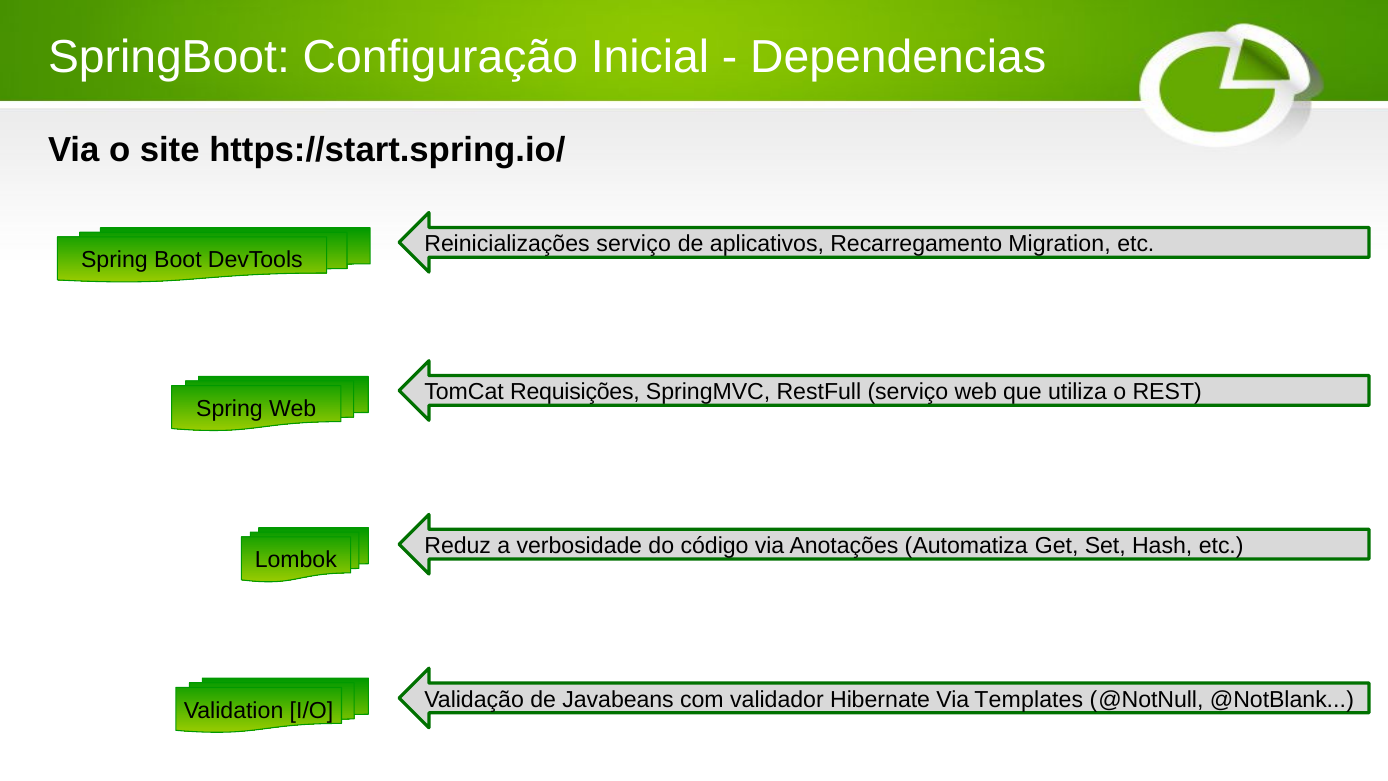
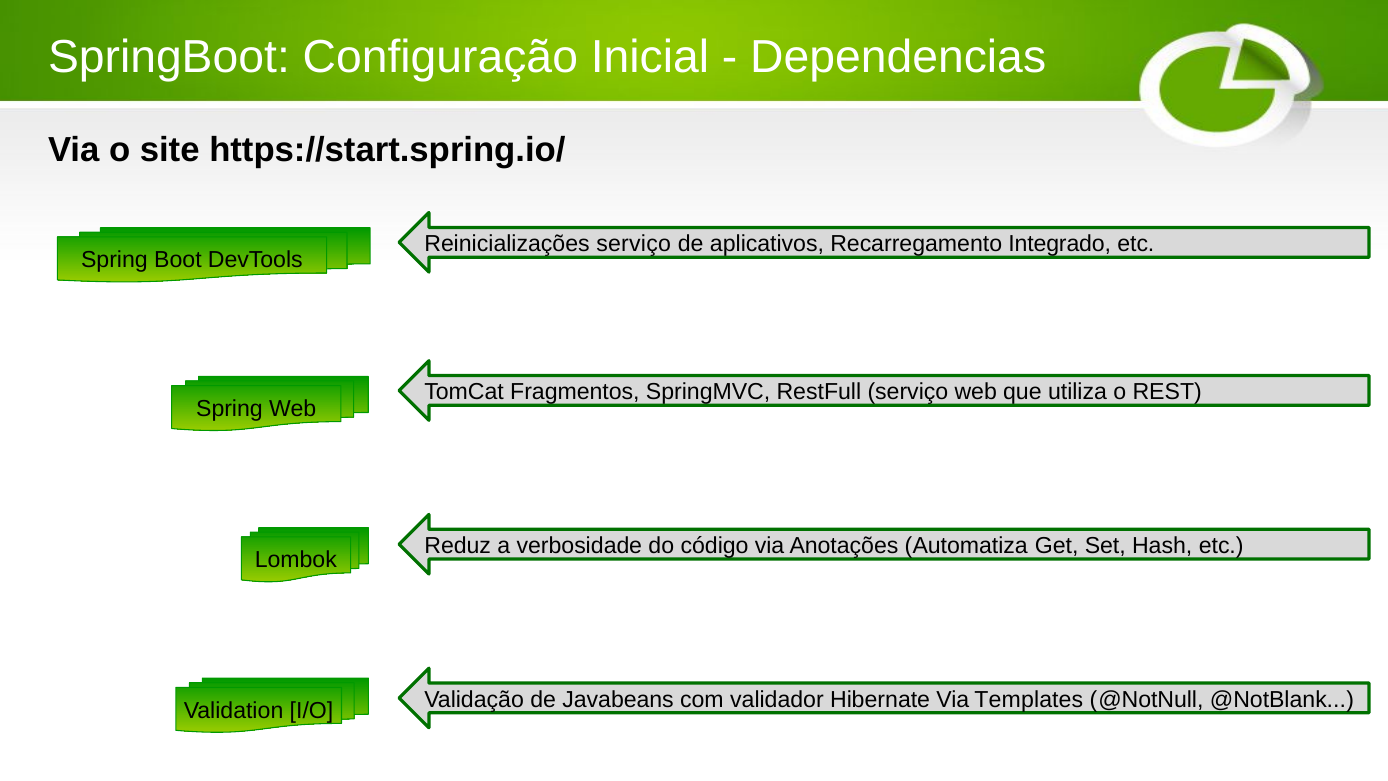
Migration: Migration -> Integrado (1060, 244)
Requisições: Requisições -> Fragmentos (575, 392)
